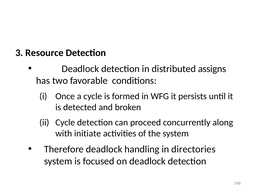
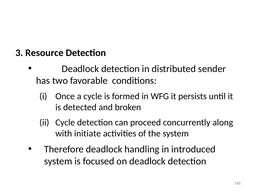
assigns: assigns -> sender (212, 69)
directories: directories -> introduced (193, 149)
